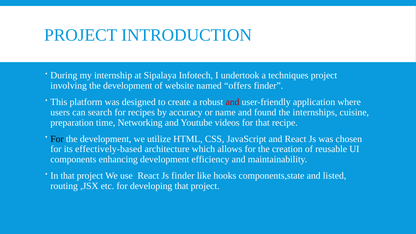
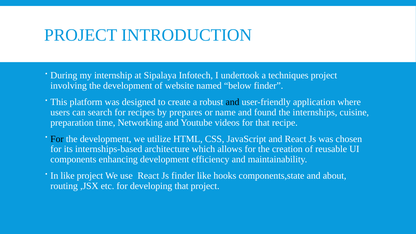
offers: offers -> below (238, 86)
and colour: red -> black (232, 102)
accuracy: accuracy -> prepares (186, 112)
effectively-based: effectively-based -> internships-based (109, 149)
In that: that -> like (68, 176)
listed: listed -> about (335, 176)
